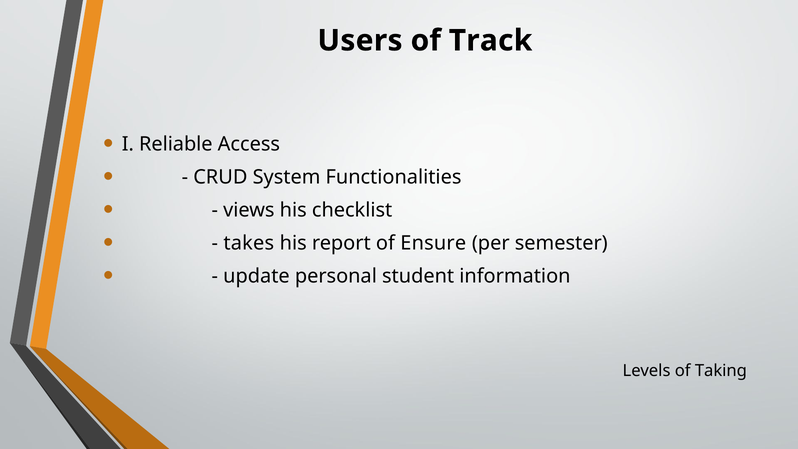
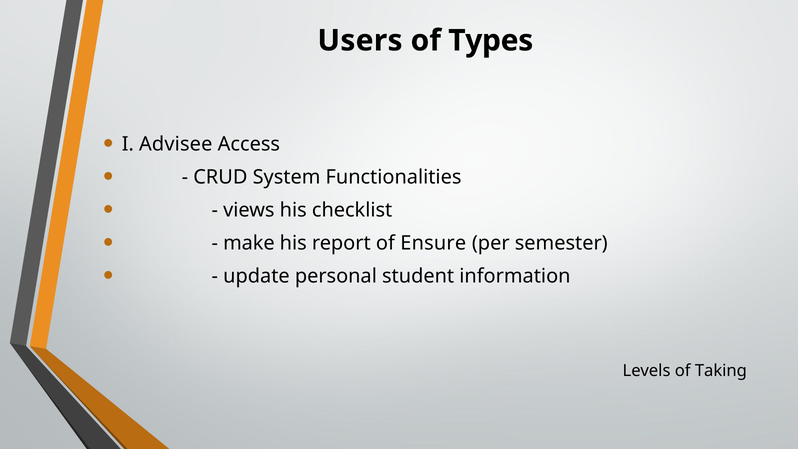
Track: Track -> Types (491, 41)
Reliable: Reliable -> Advisee (176, 144)
takes: takes -> make (249, 243)
